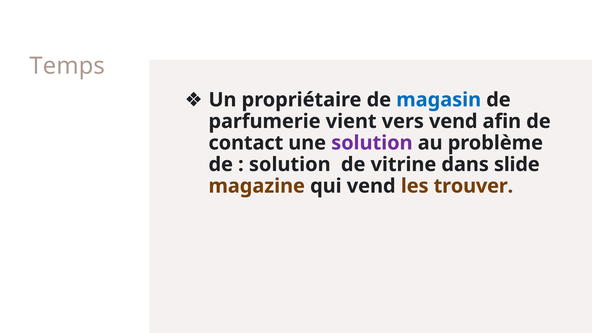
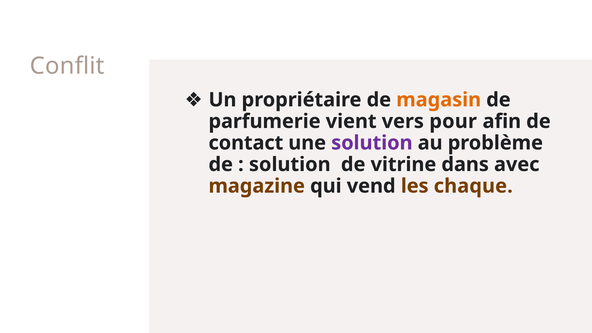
Temps: Temps -> Conflit (67, 66)
magasin colour: blue -> orange (439, 100)
vers vend: vend -> pour (453, 121)
slide: slide -> avec (517, 164)
trouver: trouver -> chaque (473, 186)
